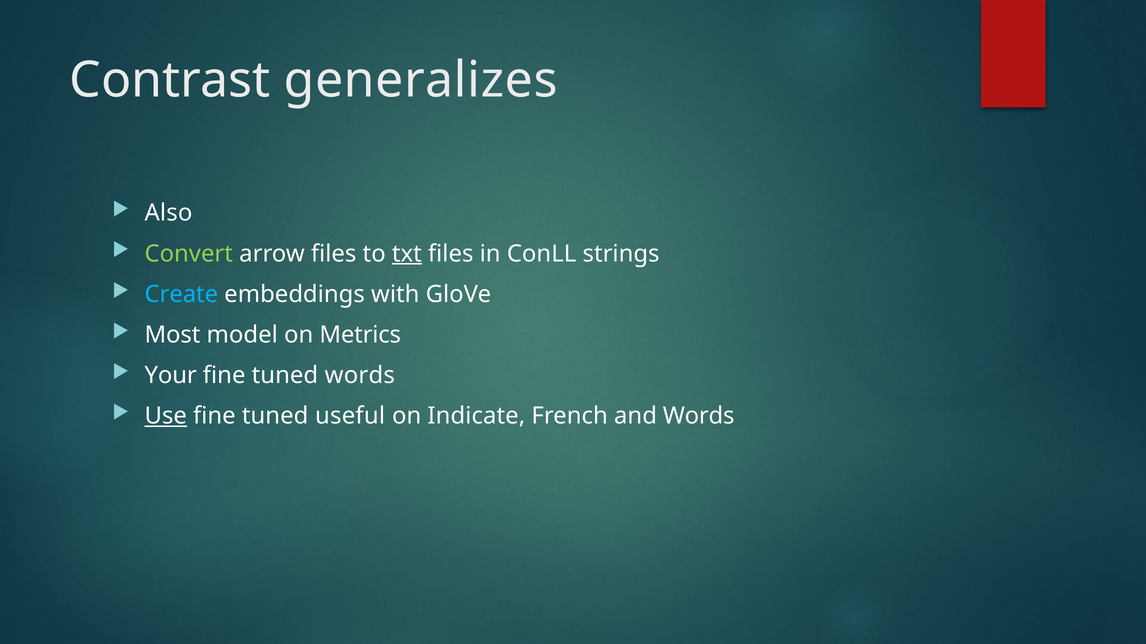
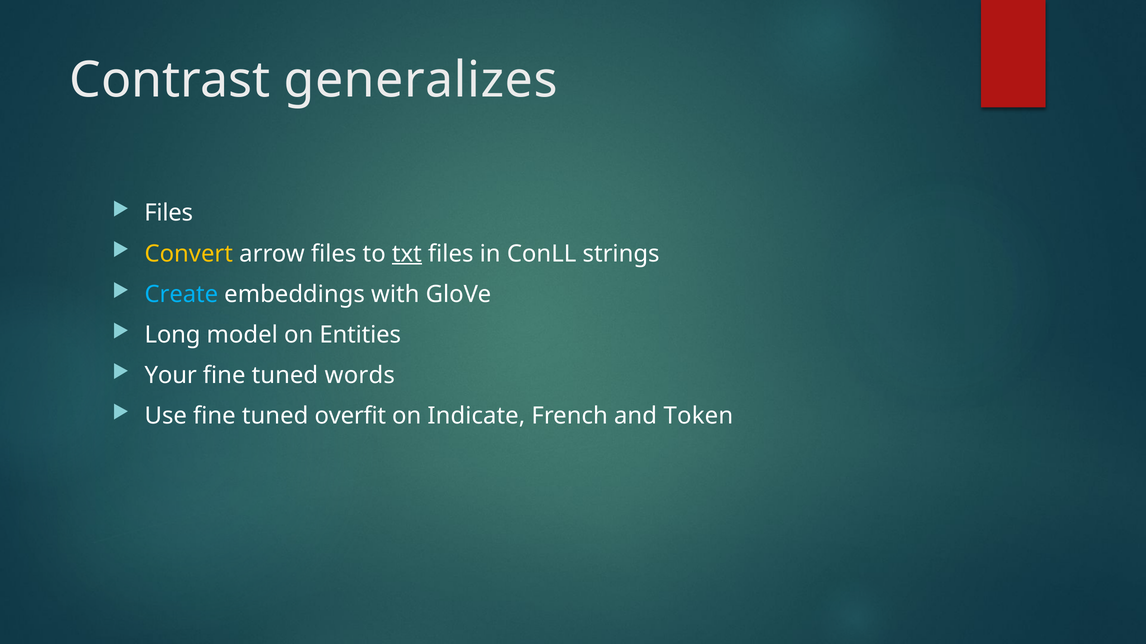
Also: Also -> Files (169, 213)
Convert colour: light green -> yellow (189, 254)
Most: Most -> Long (173, 335)
Metrics: Metrics -> Entities (360, 335)
Use underline: present -> none (166, 416)
useful: useful -> overfit (350, 416)
and Words: Words -> Token (698, 416)
